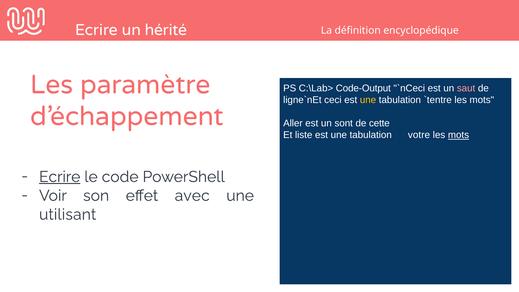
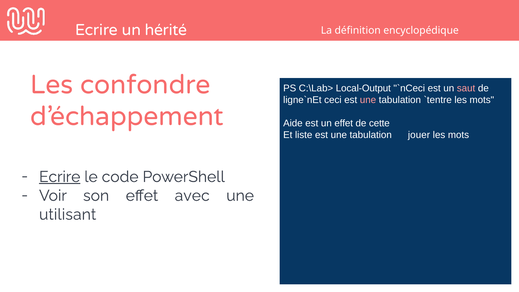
paramètre: paramètre -> confondre (145, 85)
Code-Output: Code-Output -> Local-Output (363, 88)
une colour: yellow -> pink (368, 100)
Aller: Aller -> Aide (293, 123)
un sont: sont -> effet (344, 123)
votre: votre -> jouer (419, 135)
mots underline: present -> none (458, 135)
